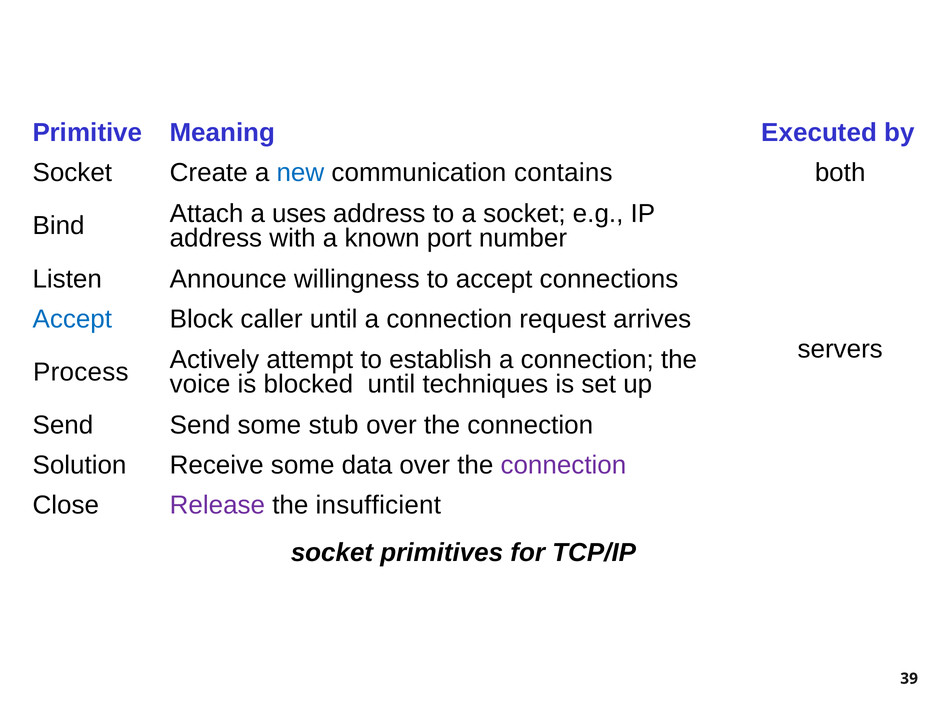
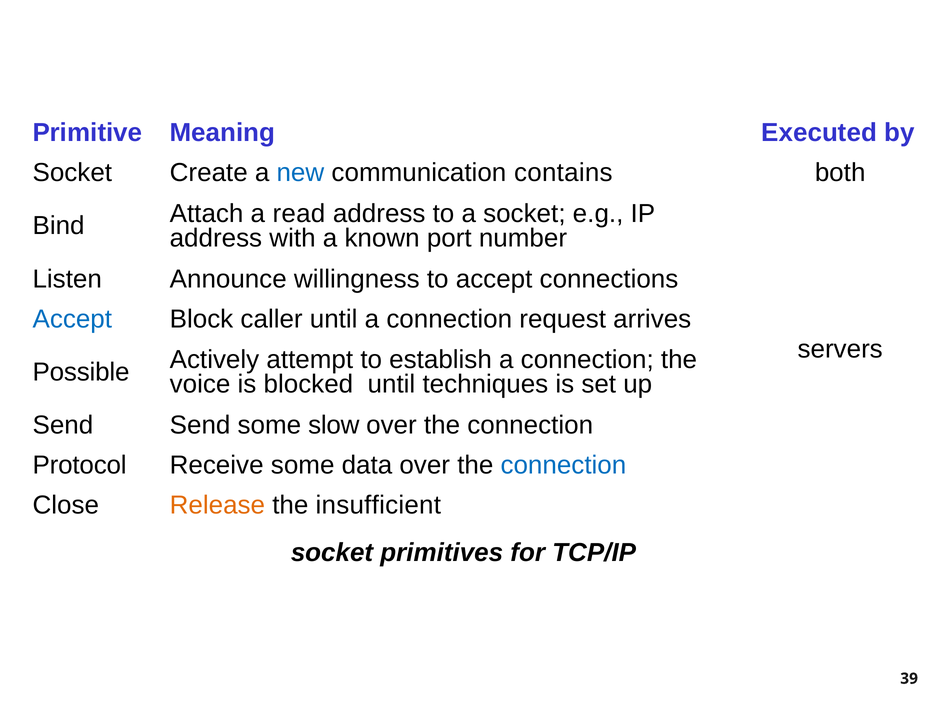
uses: uses -> read (299, 213)
Process: Process -> Possible (81, 372)
stub: stub -> slow (334, 425)
Solution: Solution -> Protocol (80, 465)
connection colour: purple -> blue (563, 465)
Release colour: purple -> orange (217, 505)
